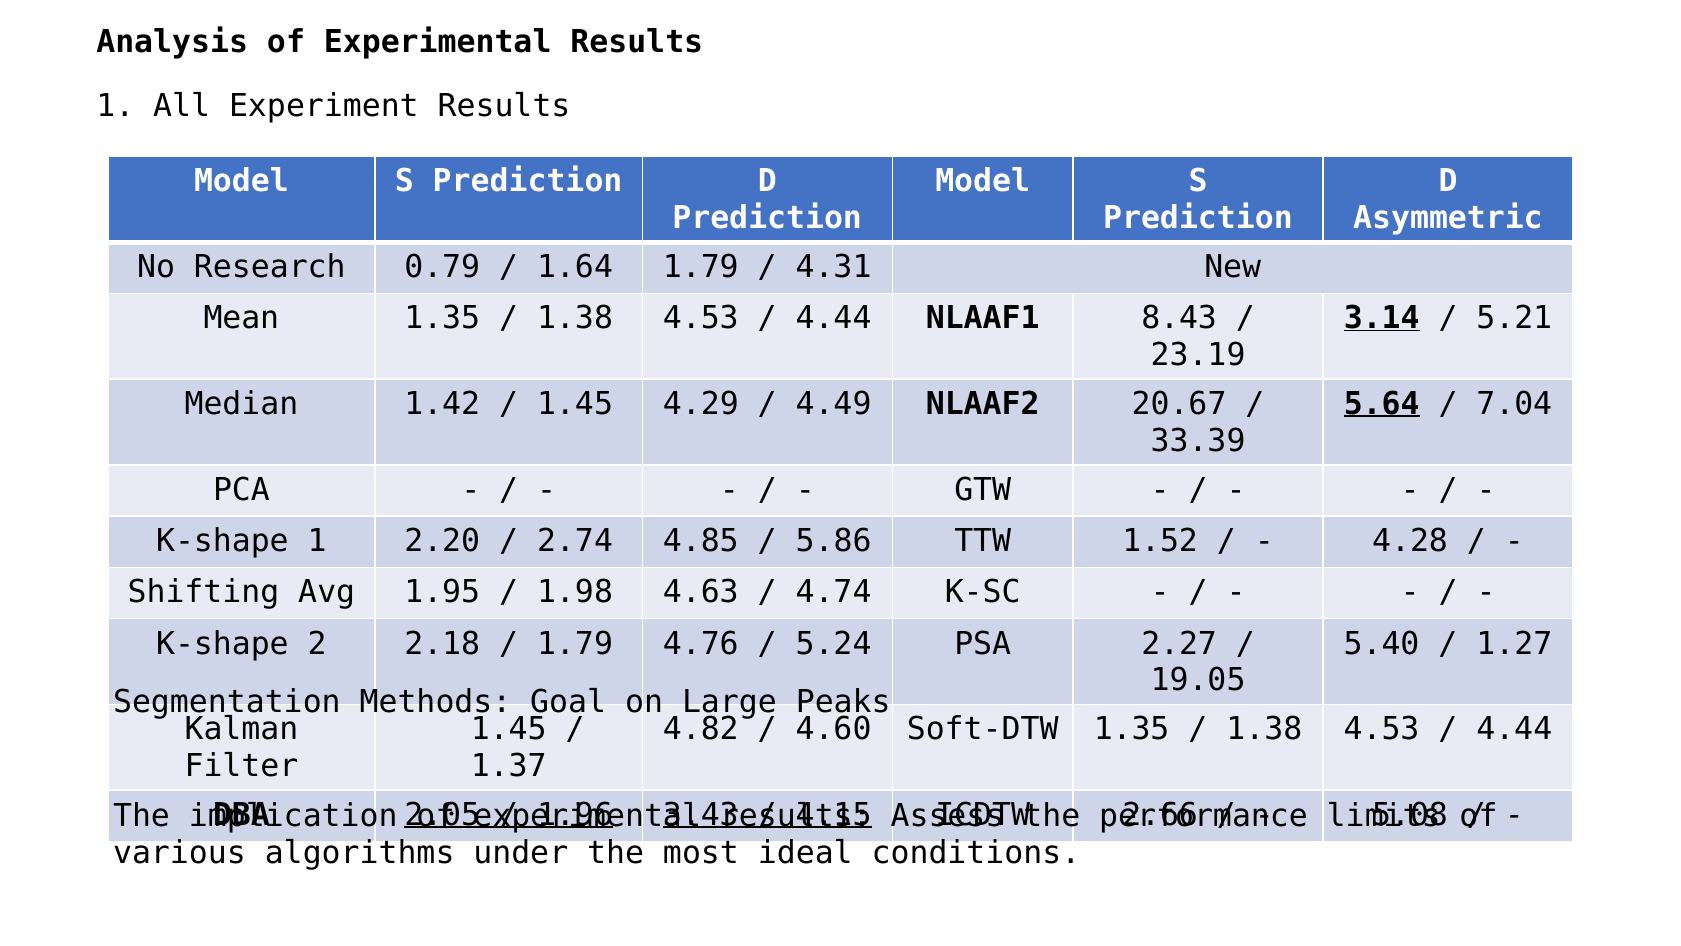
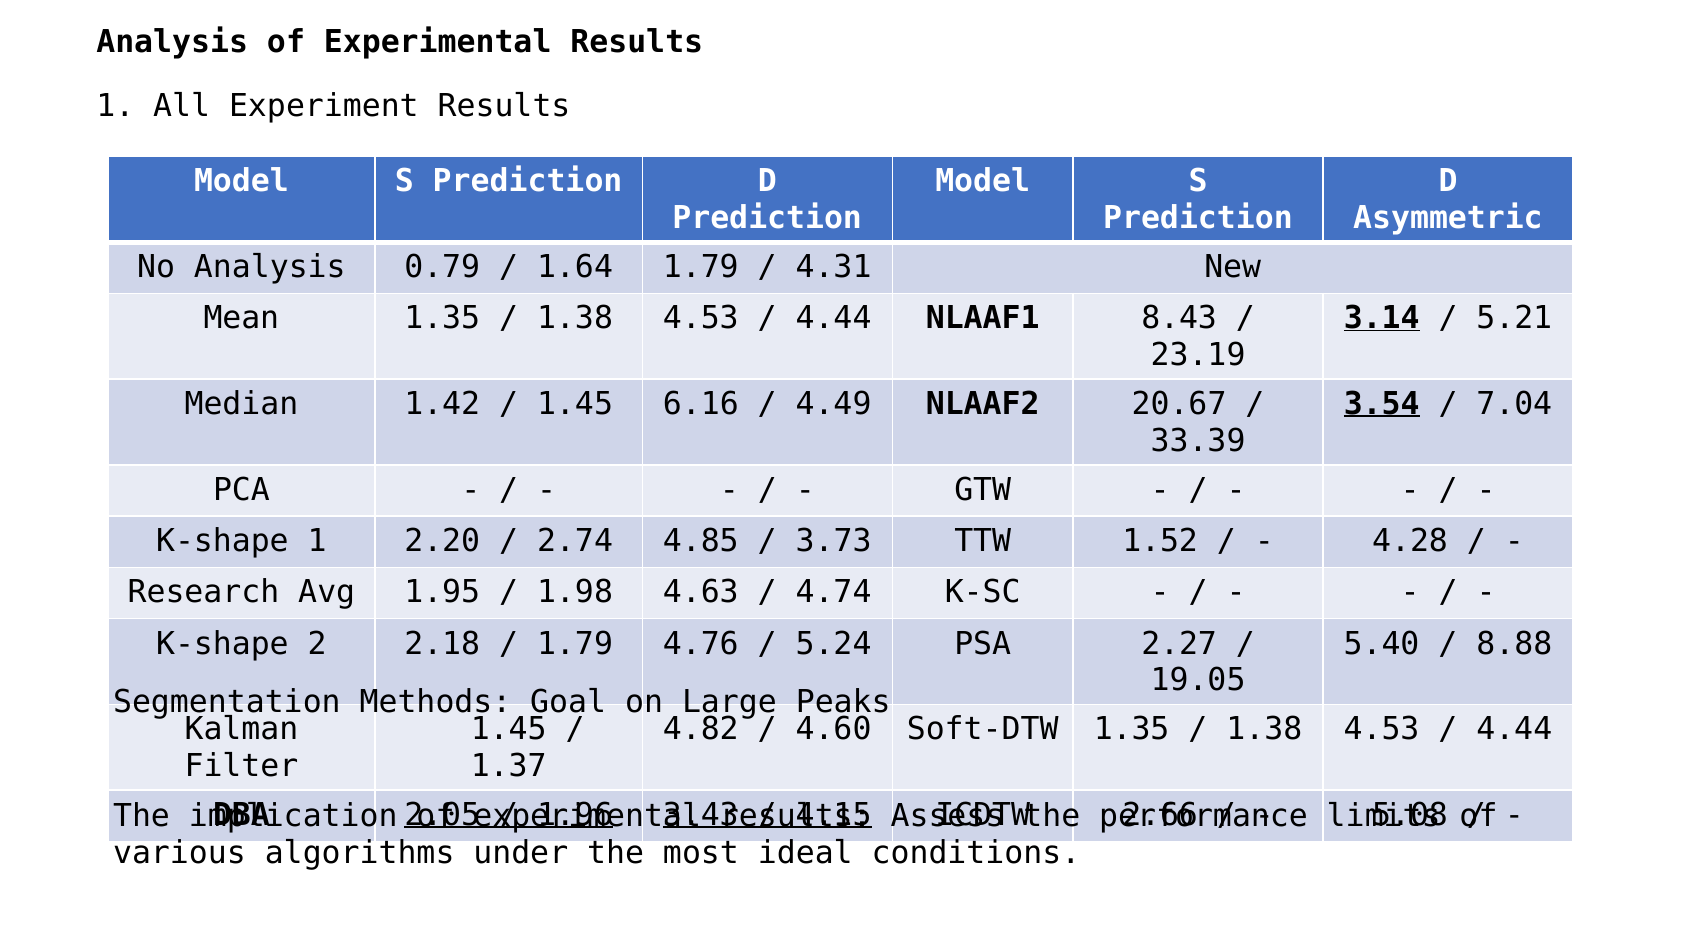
No Research: Research -> Analysis (270, 267)
4.29: 4.29 -> 6.16 (701, 404)
5.64: 5.64 -> 3.54 (1382, 404)
5.86: 5.86 -> 3.73 (834, 541)
Shifting: Shifting -> Research (203, 592)
1.27: 1.27 -> 8.88 (1514, 643)
